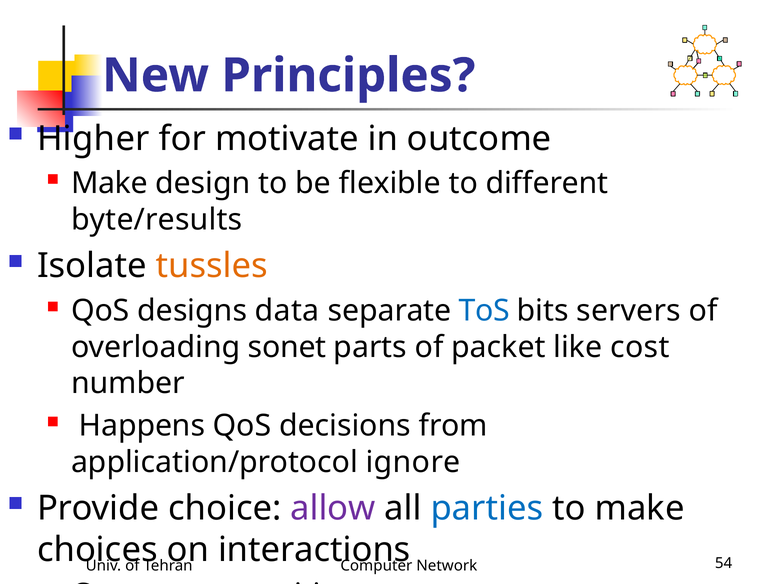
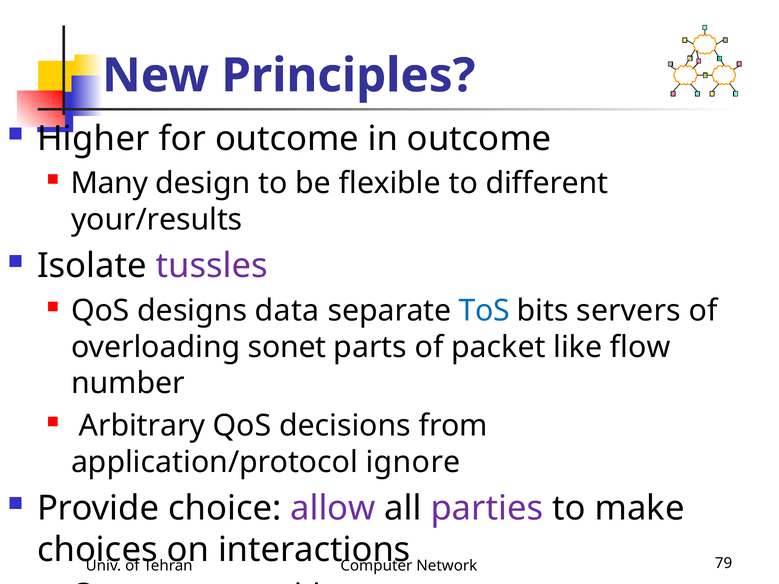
for motivate: motivate -> outcome (287, 139)
Make: Make -> Many (109, 184)
byte/results: byte/results -> your/results (157, 220)
tussles colour: orange -> purple (212, 266)
cost: cost -> flow (640, 347)
Happens: Happens -> Arbitrary (142, 426)
parties colour: blue -> purple (487, 509)
54: 54 -> 79 (724, 563)
